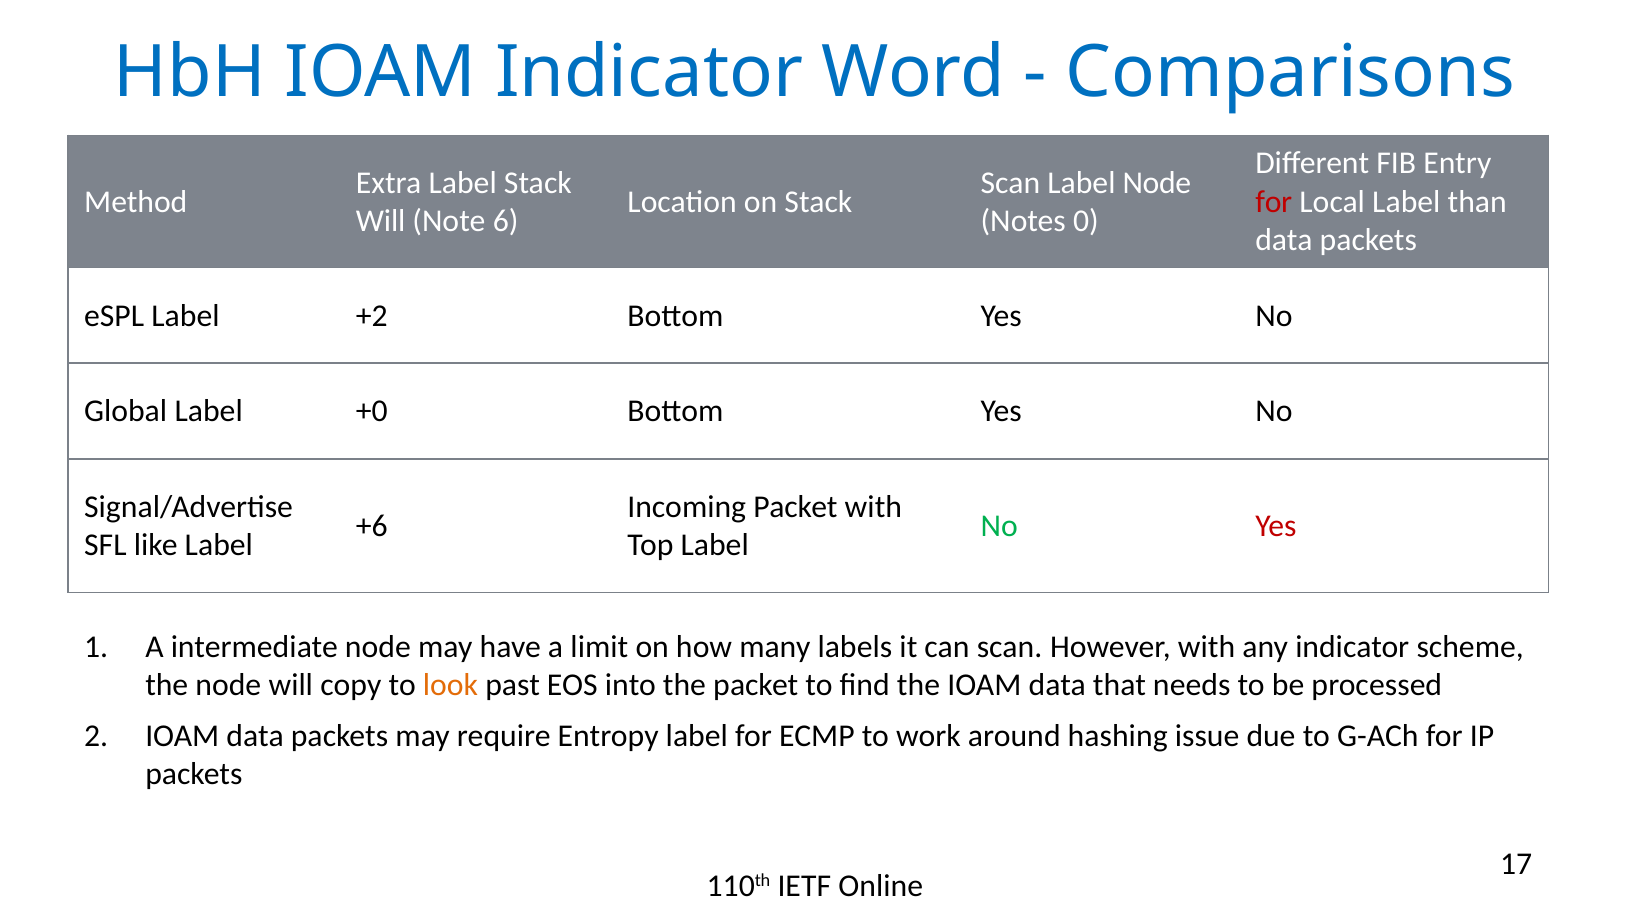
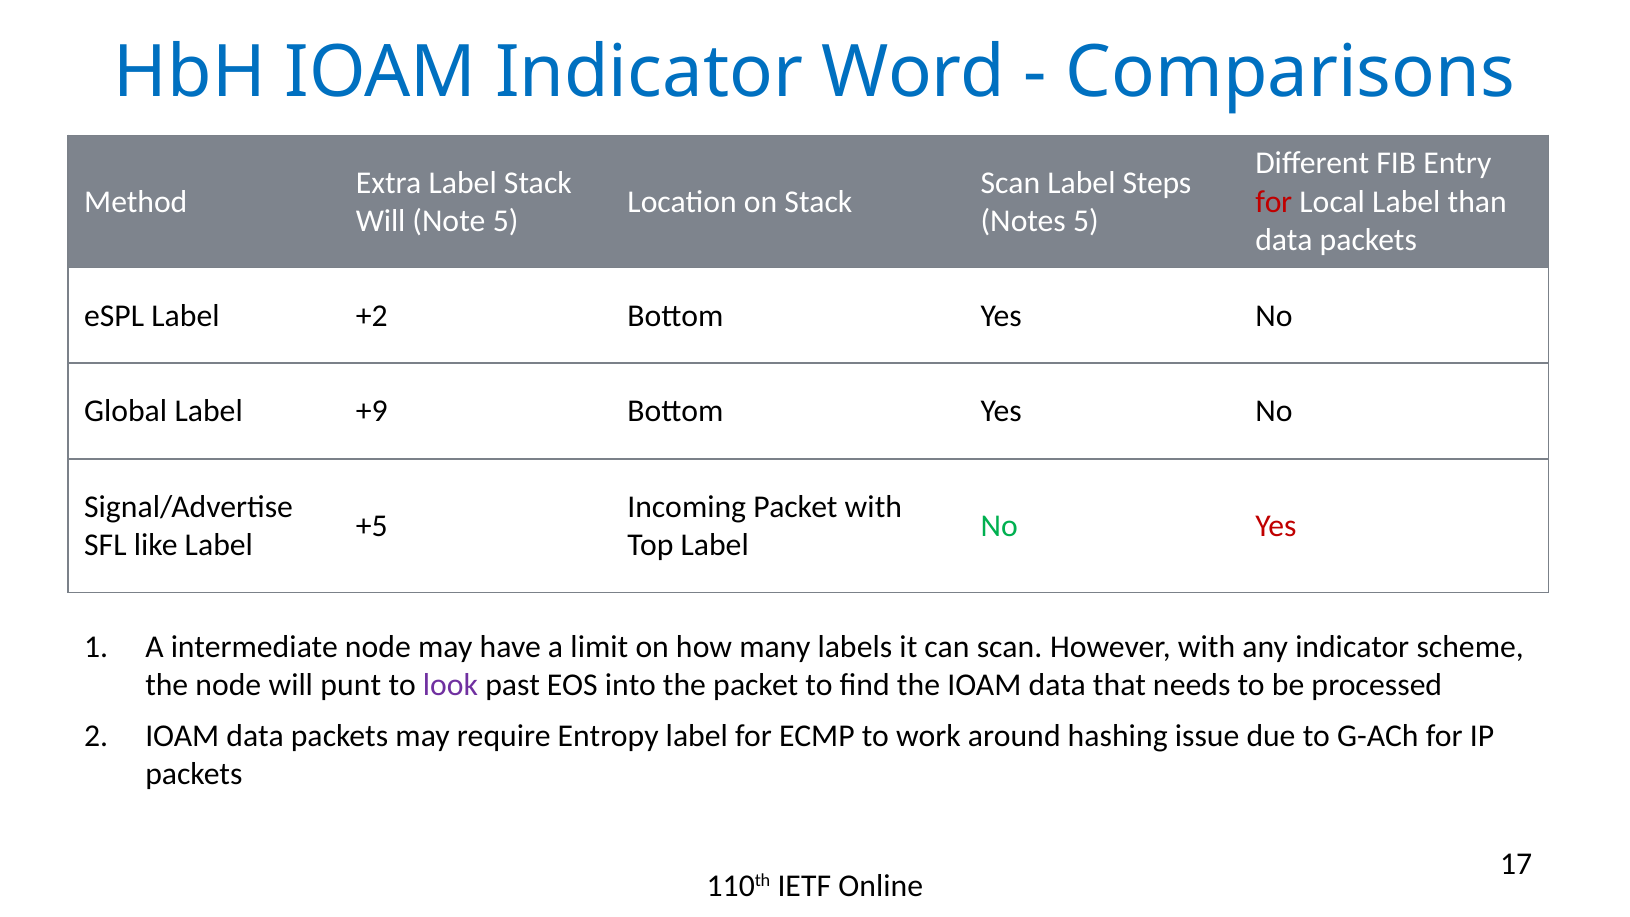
Label Node: Node -> Steps (1157, 183)
Note 6: 6 -> 5 (506, 221)
Notes 0: 0 -> 5 (1086, 221)
+0: +0 -> +9 (372, 411)
+6: +6 -> +5 (372, 526)
copy: copy -> punt (351, 685)
look colour: orange -> purple (450, 685)
